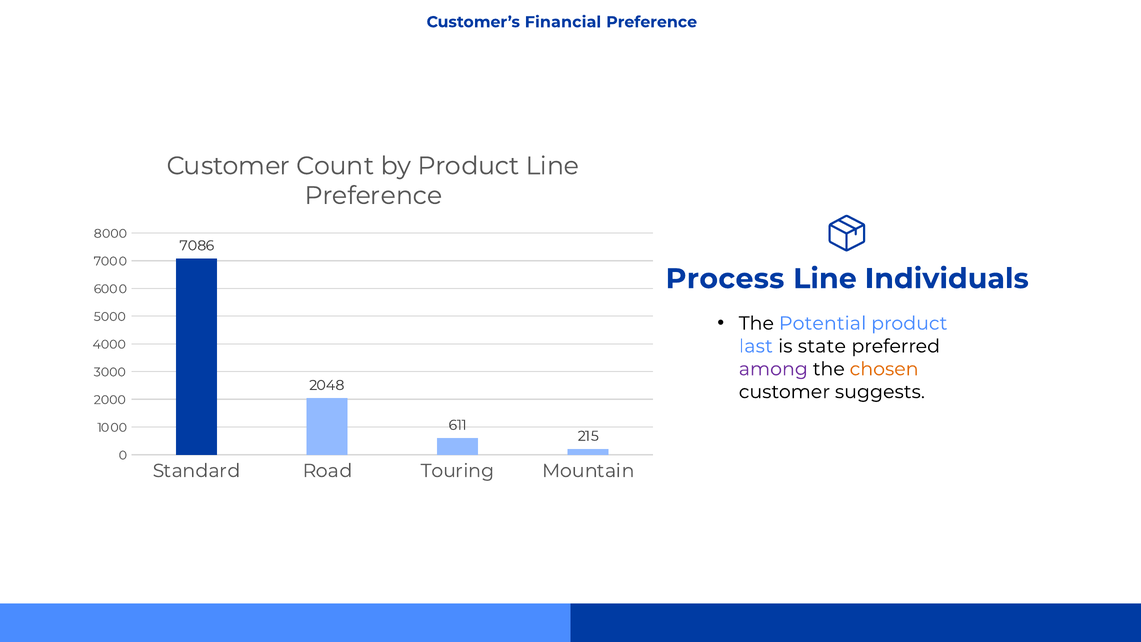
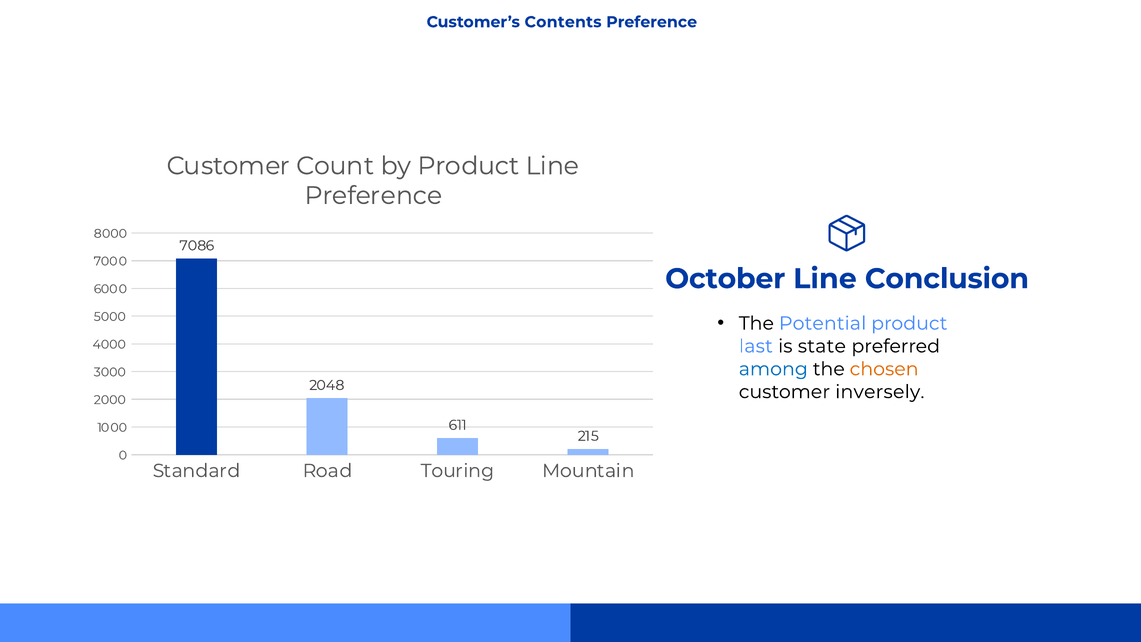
Financial: Financial -> Contents (563, 22)
Process: Process -> October (725, 279)
Individuals: Individuals -> Conclusion (947, 279)
among colour: purple -> blue (773, 369)
suggests: suggests -> inversely (880, 392)
